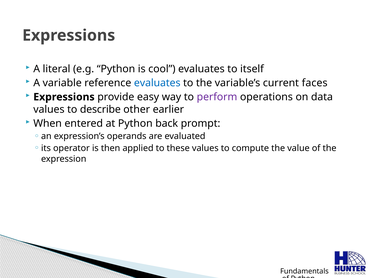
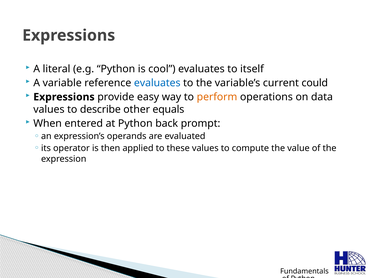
faces: faces -> could (315, 83)
perform colour: purple -> orange (217, 97)
earlier: earlier -> equals (168, 110)
